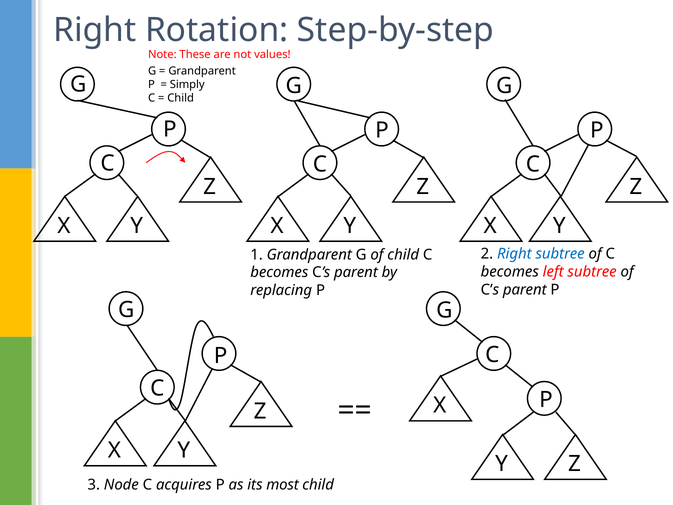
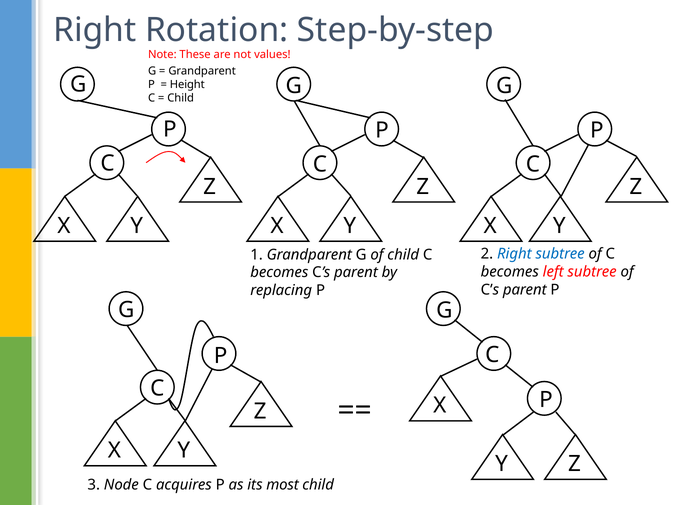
Simply: Simply -> Height (187, 85)
